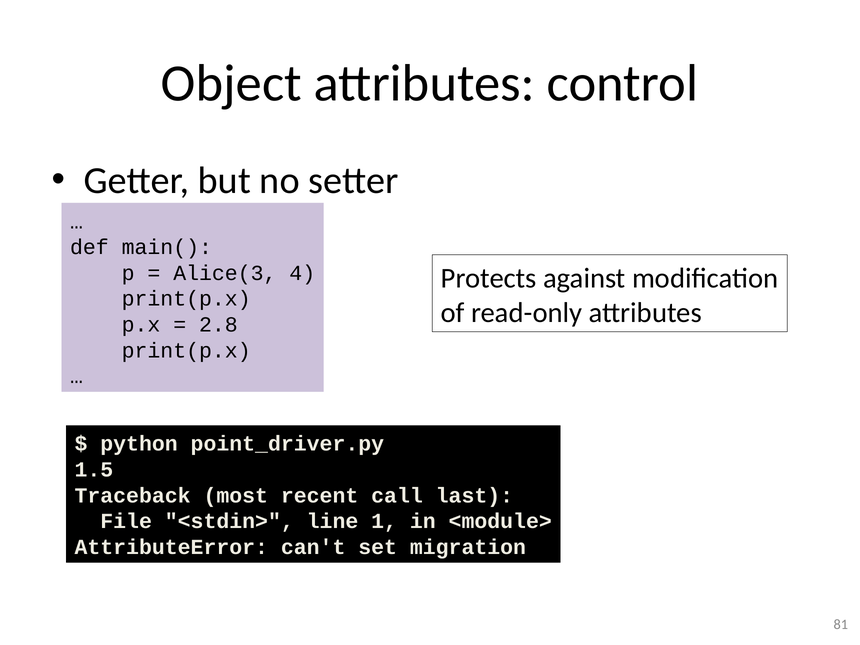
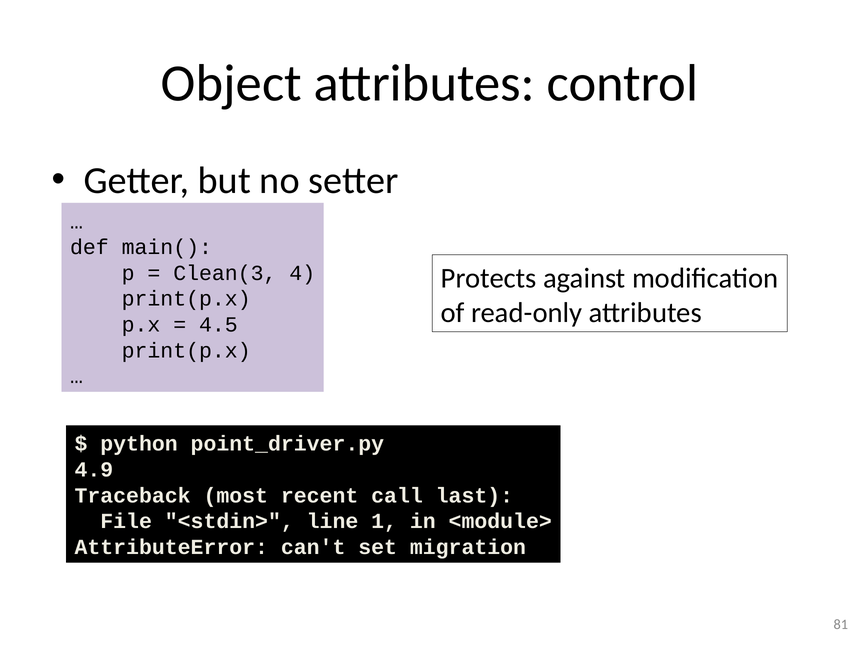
Alice(3: Alice(3 -> Clean(3 (225, 273)
2.8: 2.8 -> 4.5 (218, 325)
1.5: 1.5 -> 4.9 (94, 470)
